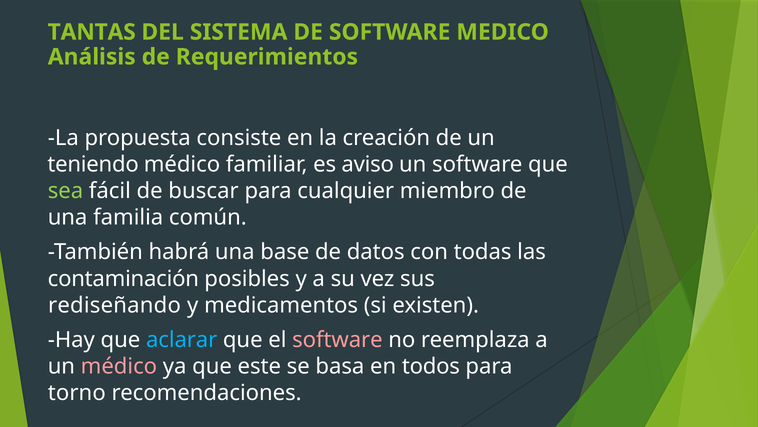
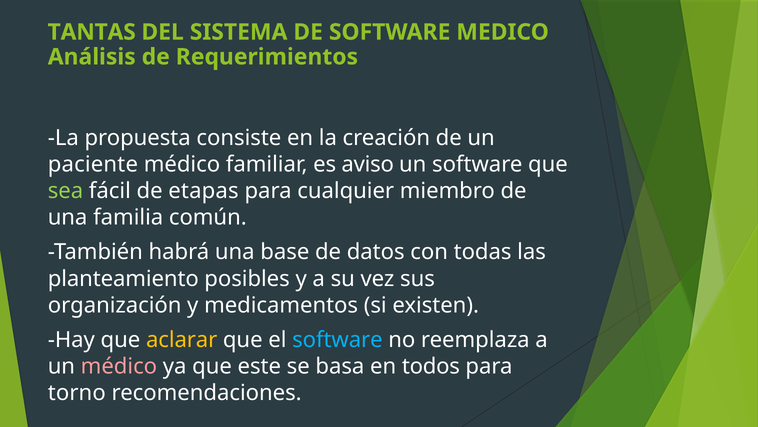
teniendo: teniendo -> paciente (93, 164)
buscar: buscar -> etapas (203, 191)
contaminación: contaminación -> planteamiento (123, 278)
rediseñando: rediseñando -> organización (115, 305)
aclarar colour: light blue -> yellow (182, 339)
software colour: pink -> light blue (337, 339)
